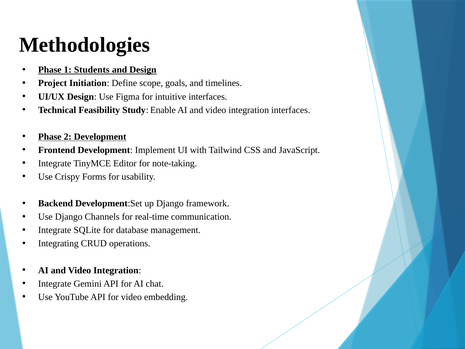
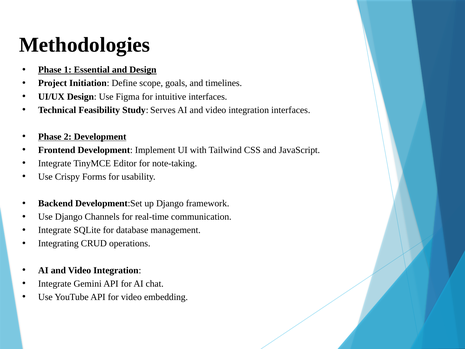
Students: Students -> Essential (92, 70)
Enable: Enable -> Serves (163, 110)
